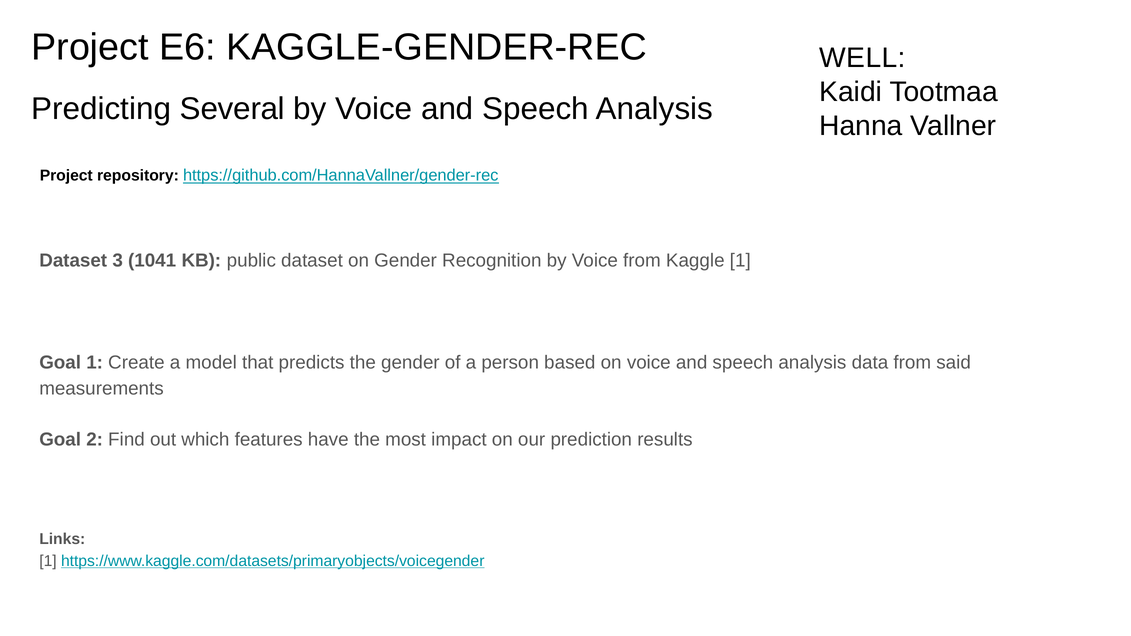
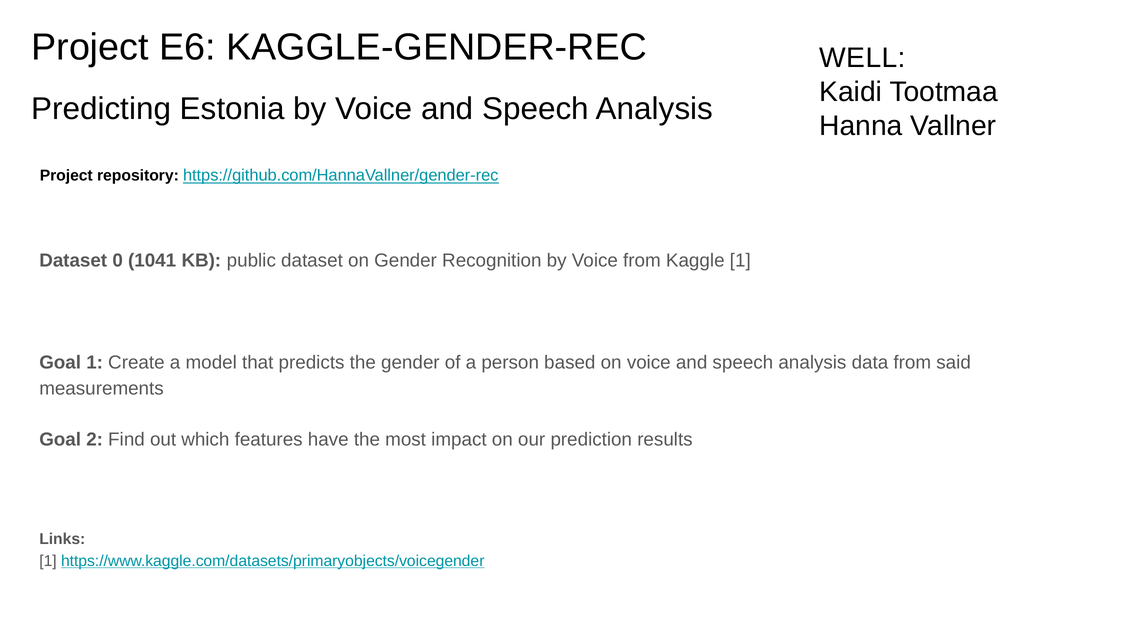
Several: Several -> Estonia (232, 109)
3: 3 -> 0 (118, 260)
